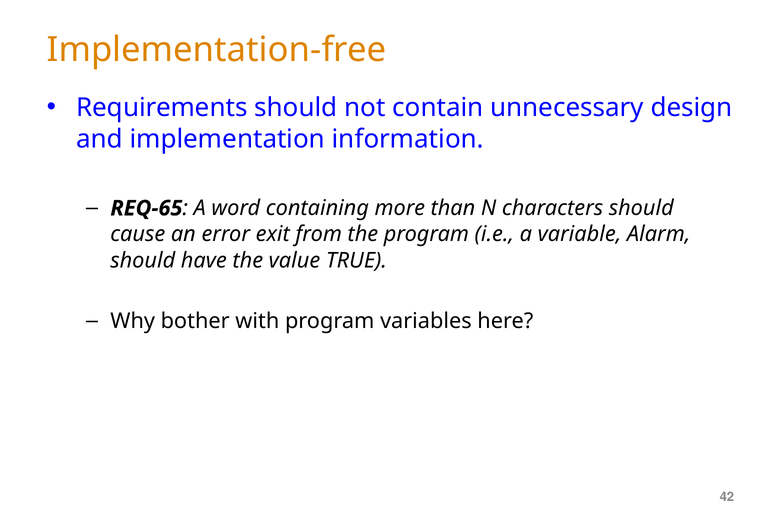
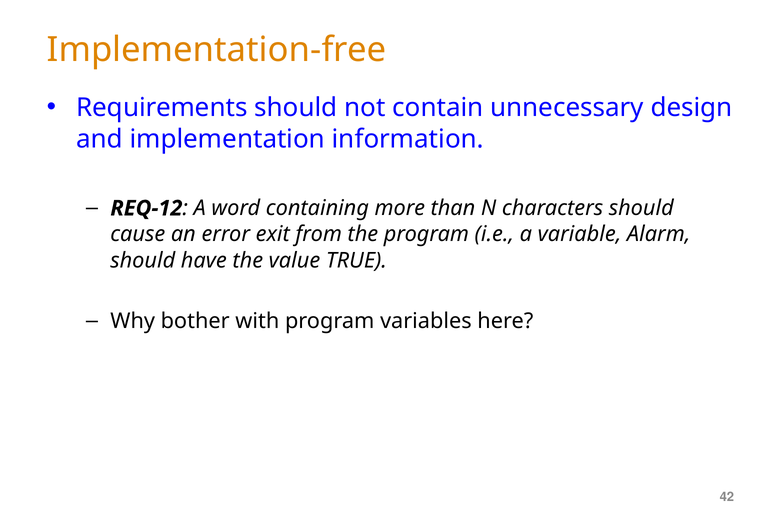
REQ-65: REQ-65 -> REQ-12 (146, 208)
